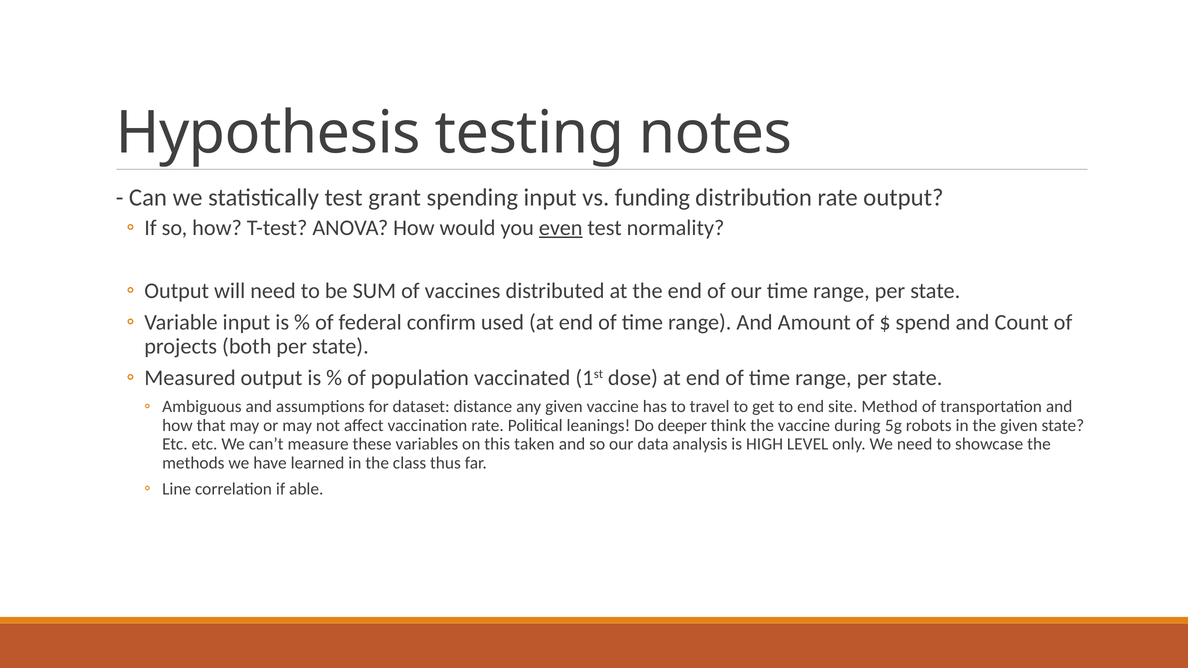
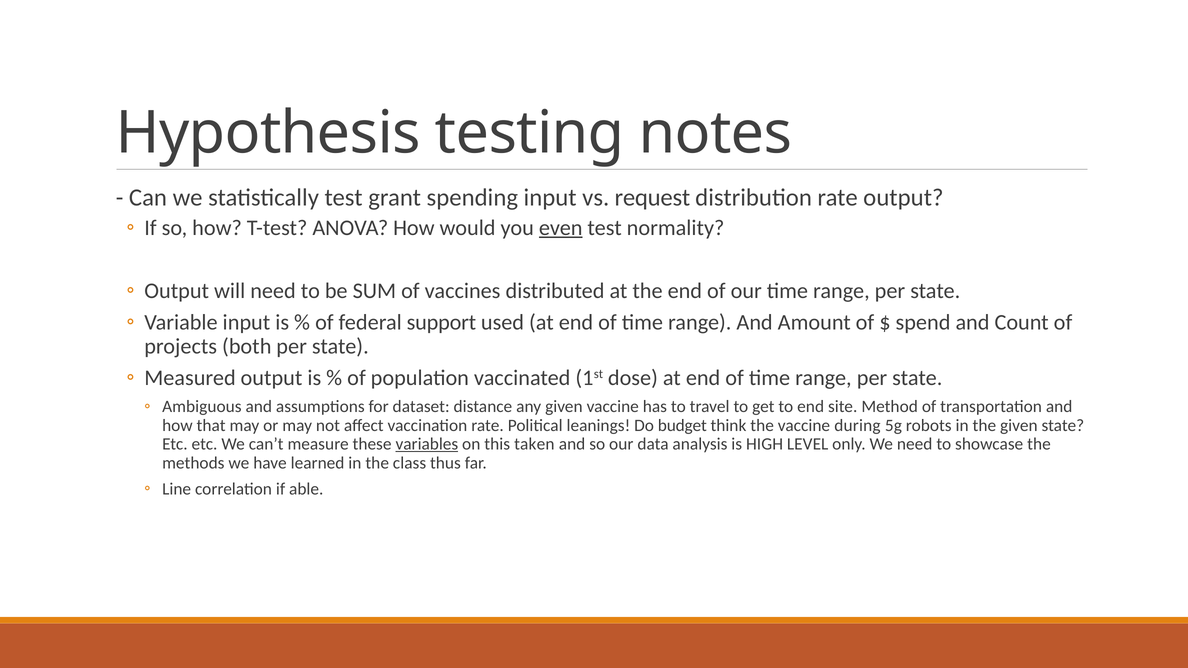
funding: funding -> request (652, 198)
confirm: confirm -> support (441, 322)
deeper: deeper -> budget (682, 426)
variables underline: none -> present (427, 444)
